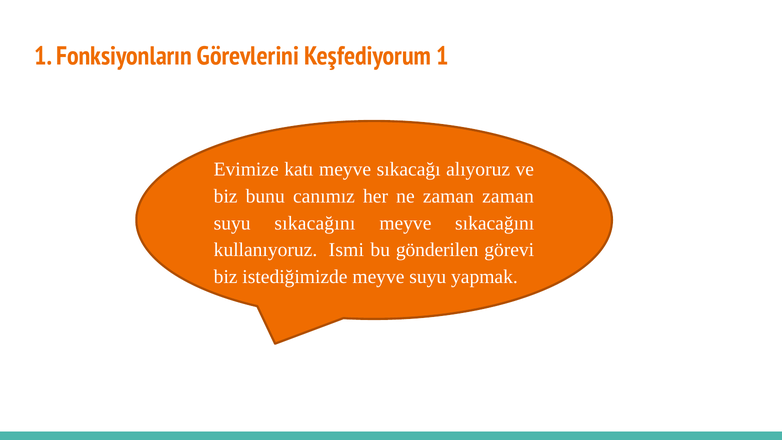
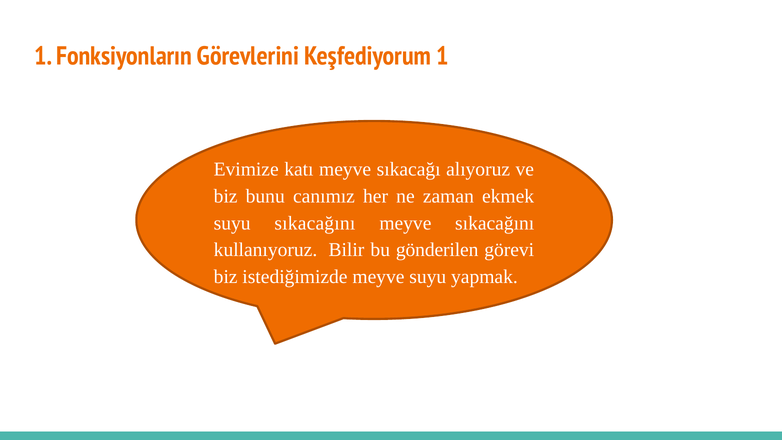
zaman zaman: zaman -> ekmek (508, 196)
Ismi: Ismi -> Bilir (346, 250)
